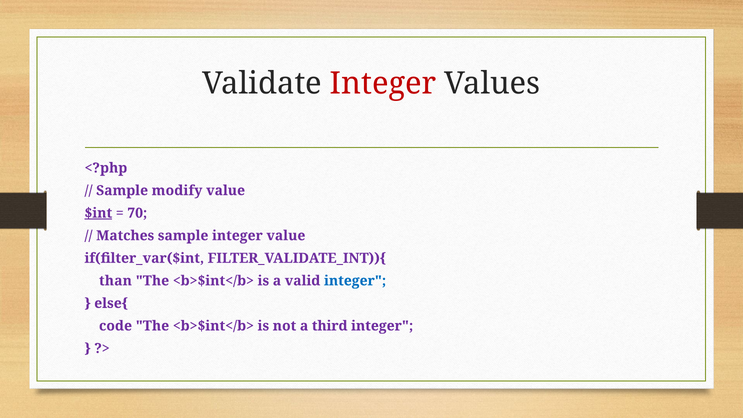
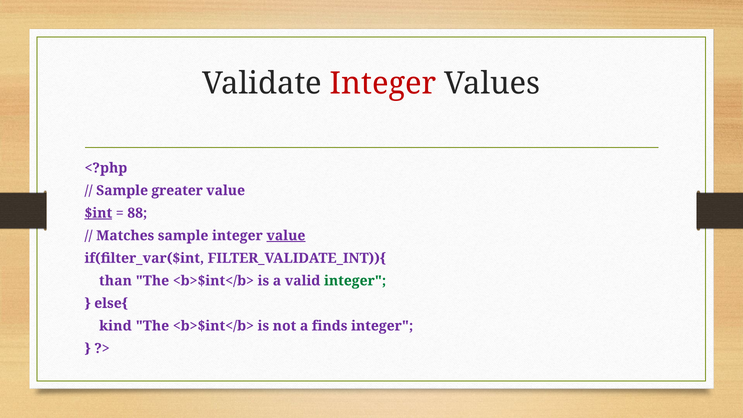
modify: modify -> greater (177, 191)
70: 70 -> 88 (137, 213)
value underline: none -> present (286, 236)
integer colour: blue -> green (355, 281)
code: code -> kind (115, 326)
third: third -> finds (330, 326)
